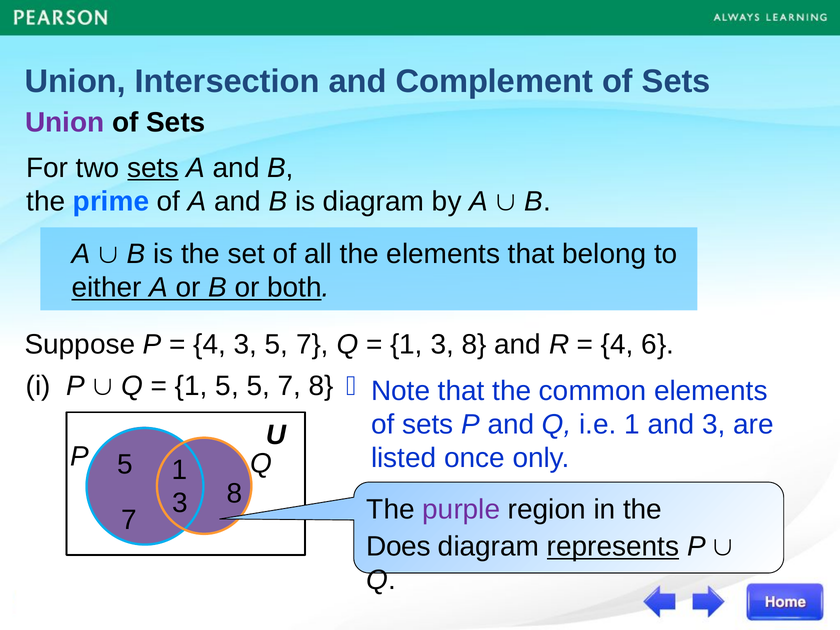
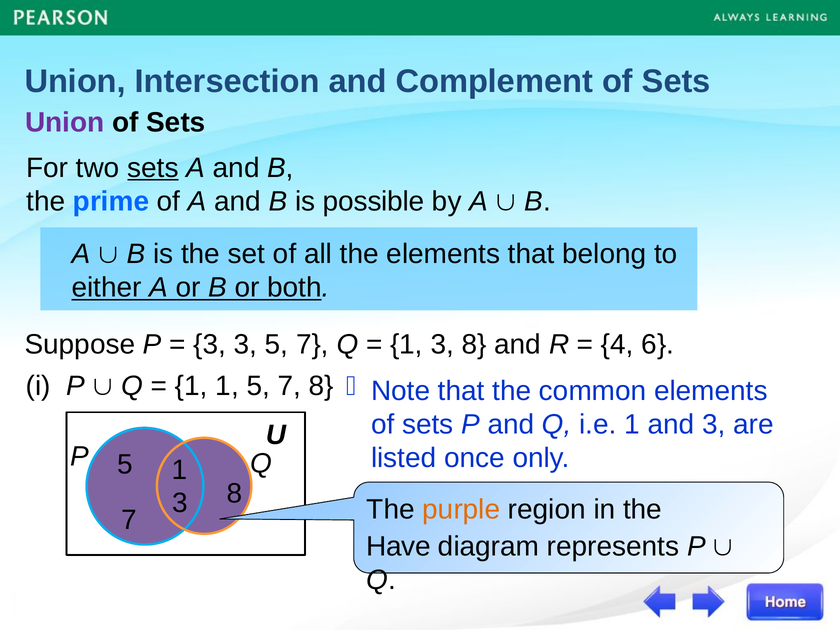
is diagram: diagram -> possible (374, 201)
4: 4 -> 3 (210, 344)
1 5: 5 -> 1 (227, 386)
purple colour: purple -> orange (461, 509)
Does: Does -> Have (398, 547)
represents underline: present -> none (613, 547)
